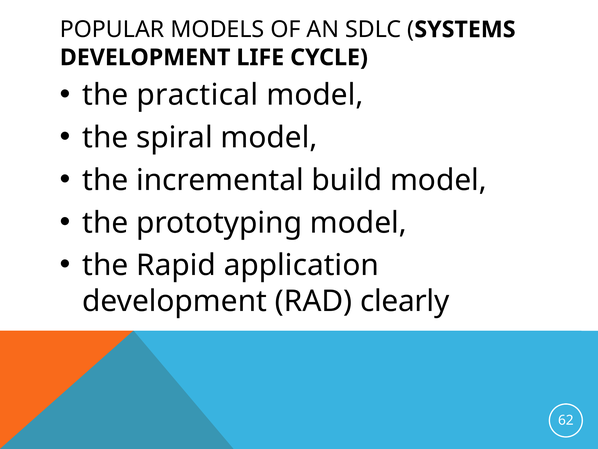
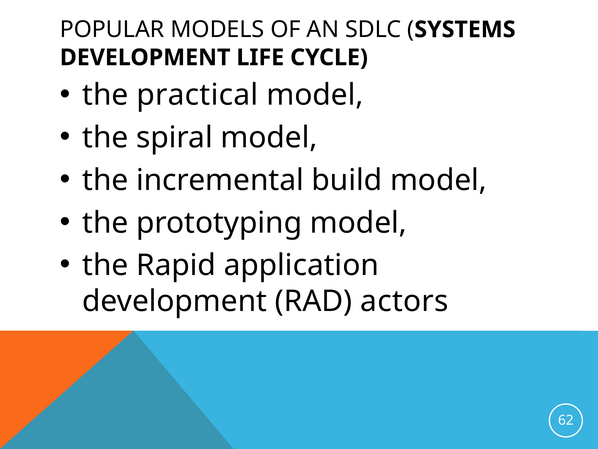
clearly: clearly -> actors (404, 301)
